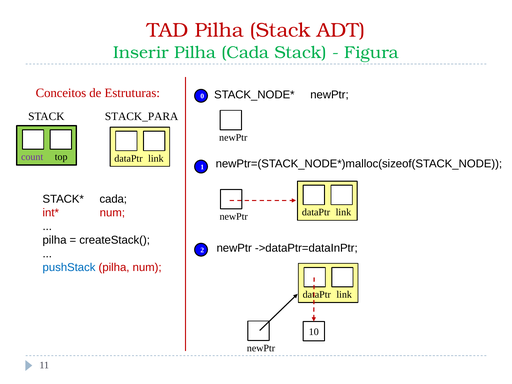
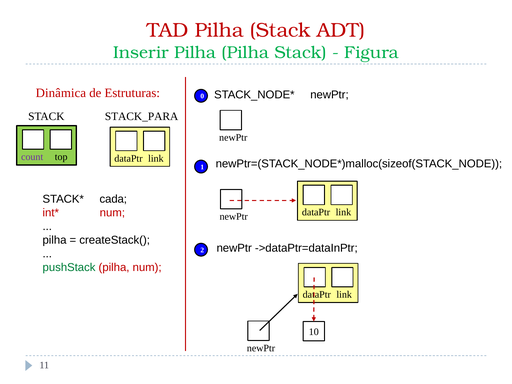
Pilha Cada: Cada -> Pilha (245, 52)
Conceitos: Conceitos -> Dinâmica (61, 93)
pushStack colour: blue -> green (69, 267)
